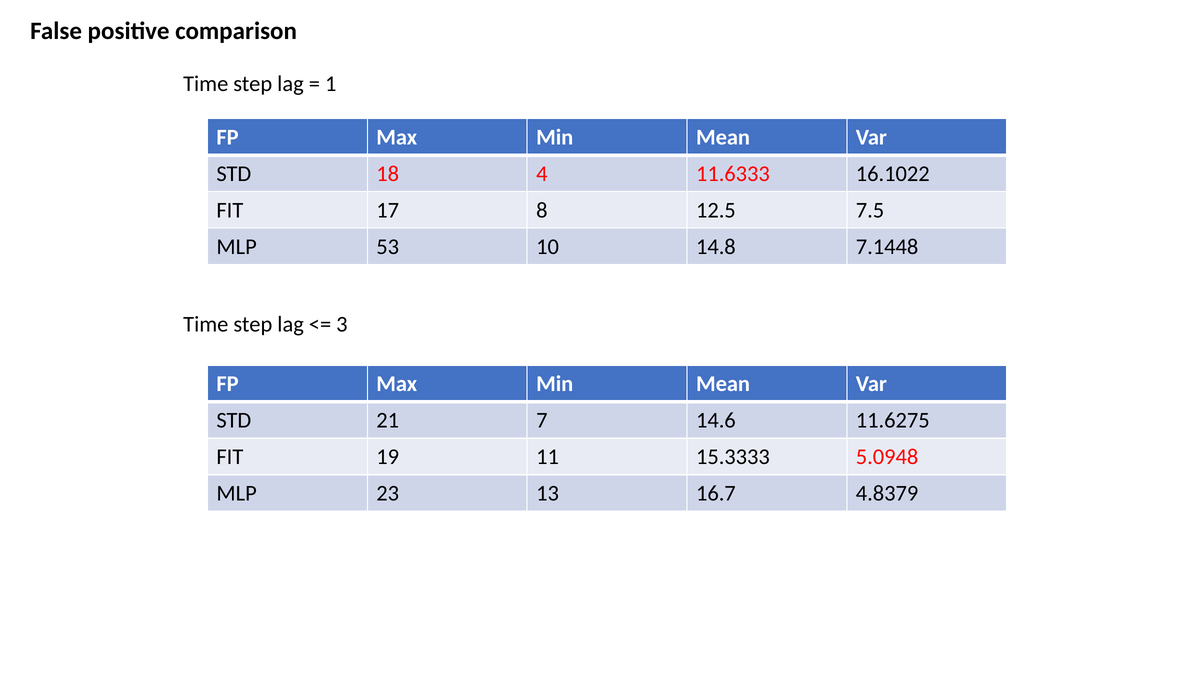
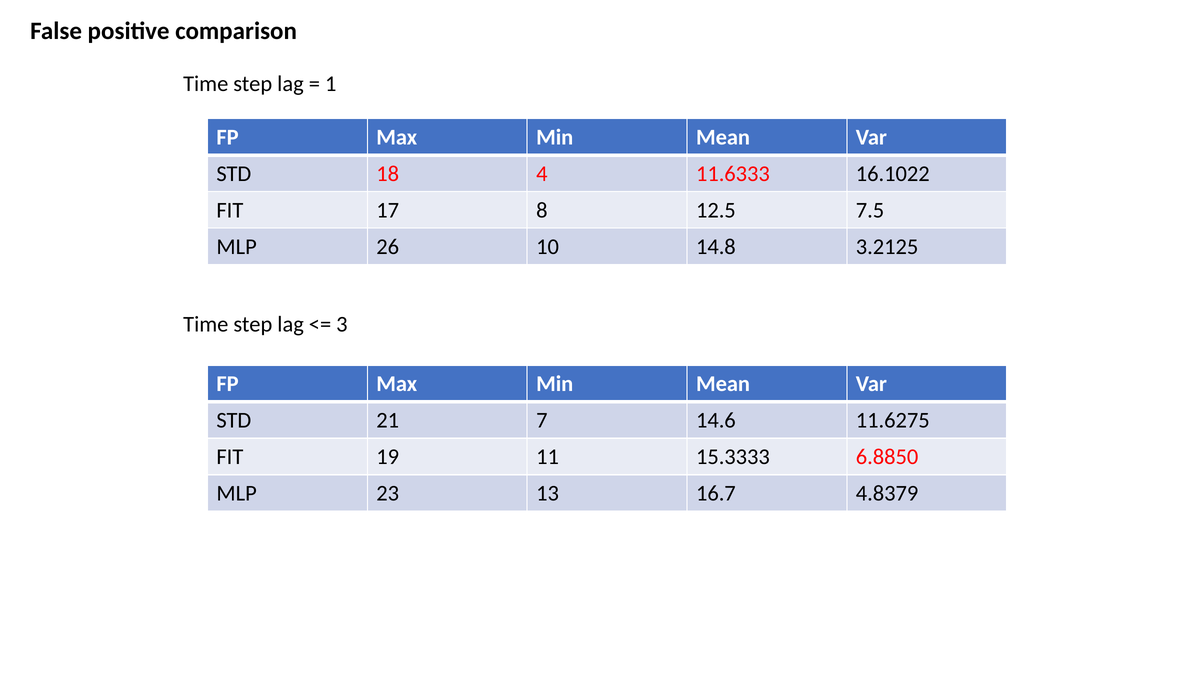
53: 53 -> 26 (388, 246)
7.1448: 7.1448 -> 3.2125 (887, 246)
5.0948: 5.0948 -> 6.8850 (887, 456)
